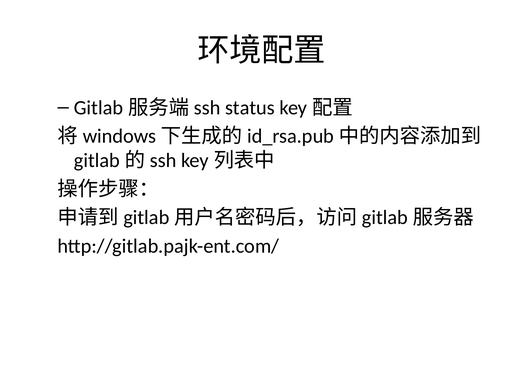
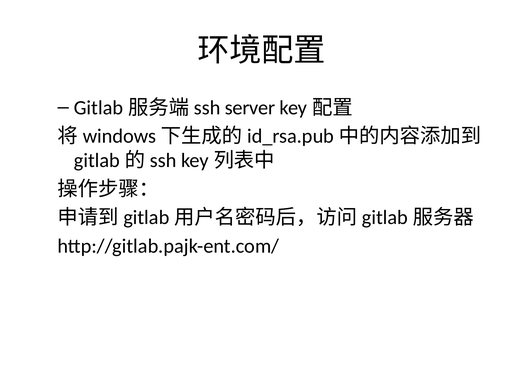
status: status -> server (250, 108)
